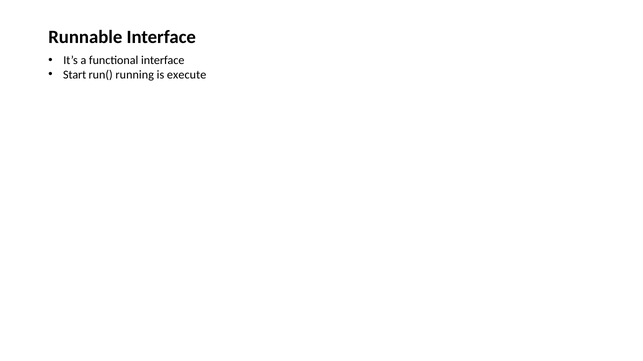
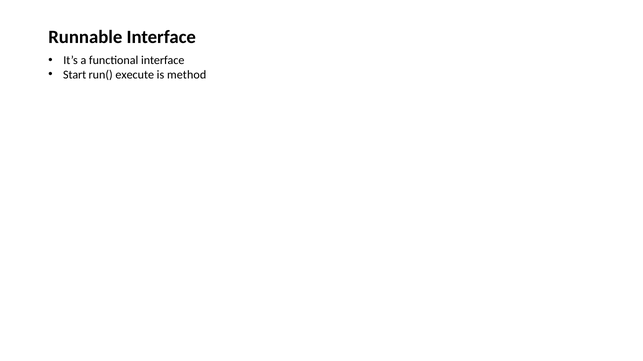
running: running -> execute (135, 75)
execute: execute -> method (187, 75)
